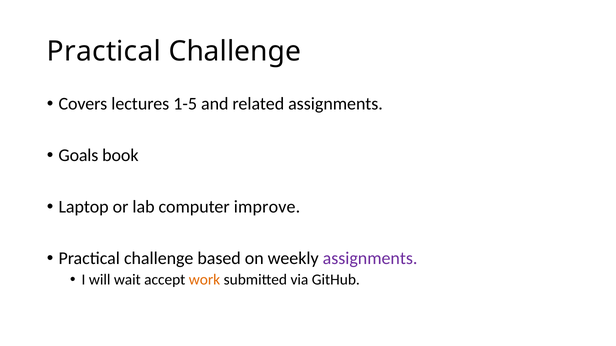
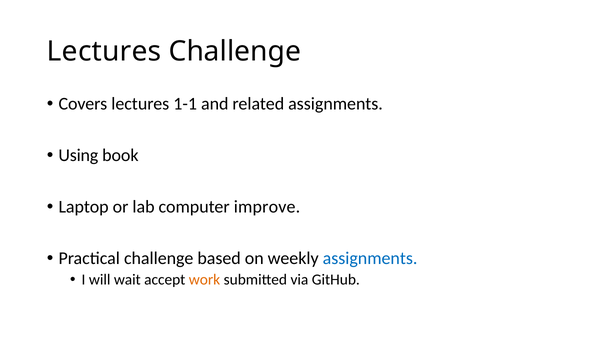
Practical: Practical -> Lectures (104, 52)
1-5: 1-5 -> 1-1 (185, 104)
Goals: Goals -> Using (78, 156)
assignments colour: purple -> blue (370, 259)
